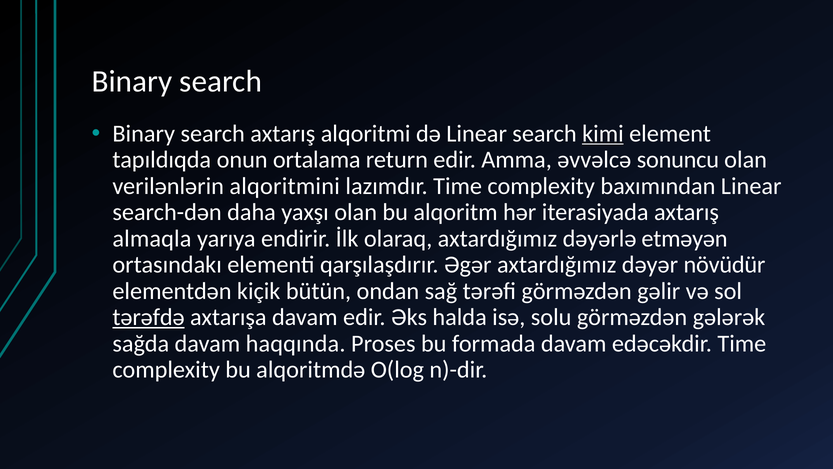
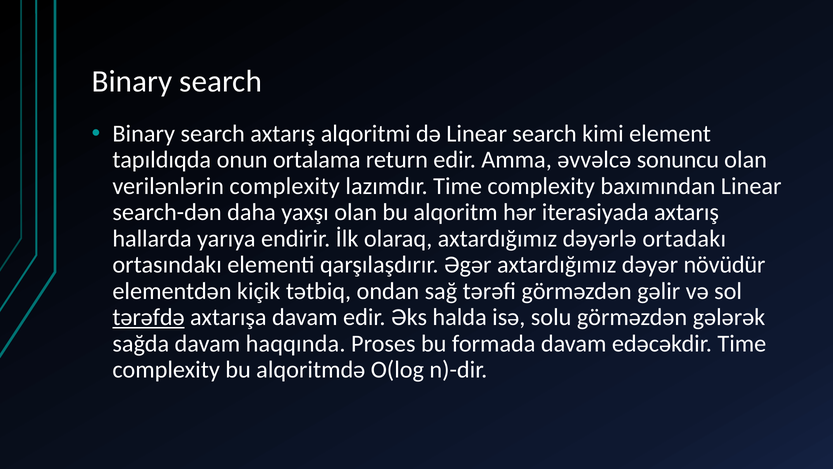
kimi underline: present -> none (603, 133)
verilənlərin alqoritmini: alqoritmini -> complexity (285, 186)
almaqla: almaqla -> hallarda (152, 238)
etməyən: etməyən -> ortadakı (684, 238)
bütün: bütün -> tətbiq (319, 291)
